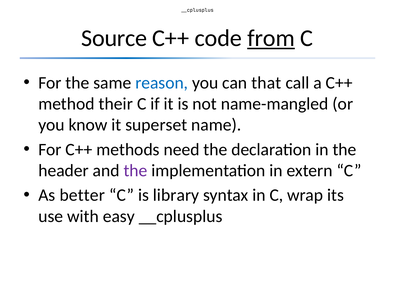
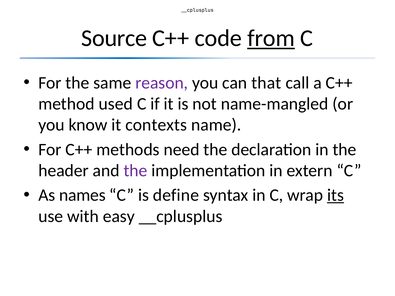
reason colour: blue -> purple (162, 83)
their: their -> used (116, 104)
superset: superset -> contexts (156, 125)
better: better -> names (82, 195)
library: library -> define (176, 195)
its underline: none -> present (335, 195)
